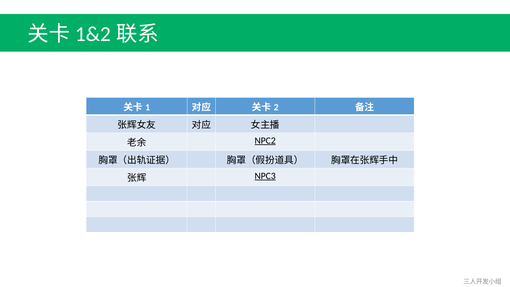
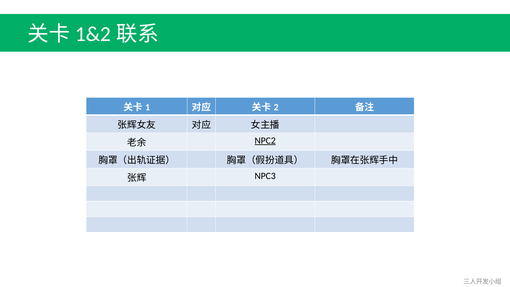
NPC3 underline: present -> none (265, 176)
